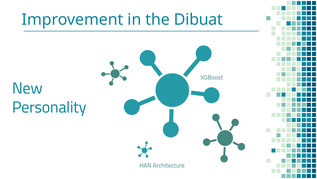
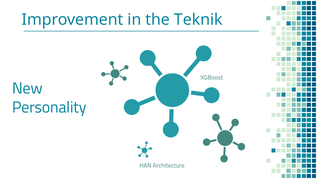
Dibuat: Dibuat -> Teknik (198, 19)
